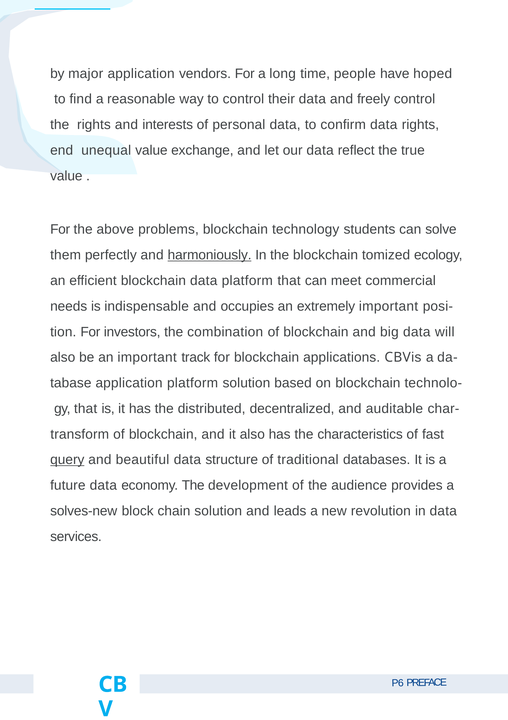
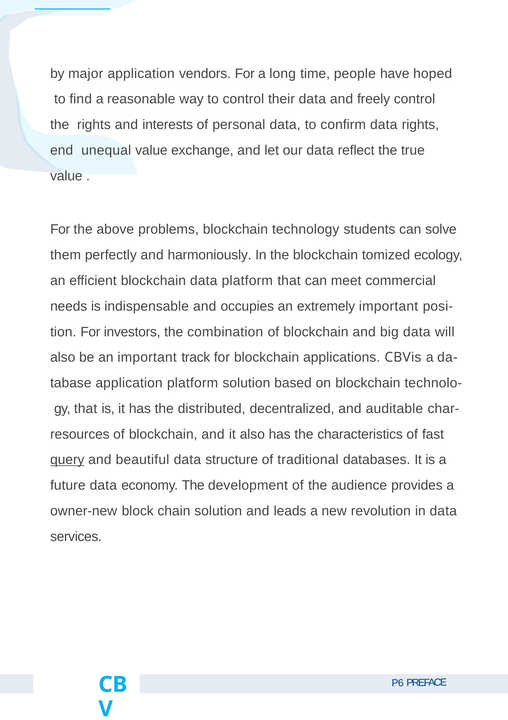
harmoniously underline: present -> none (210, 255)
transform: transform -> resources (80, 434)
solves-new: solves-new -> owner-new (84, 510)
